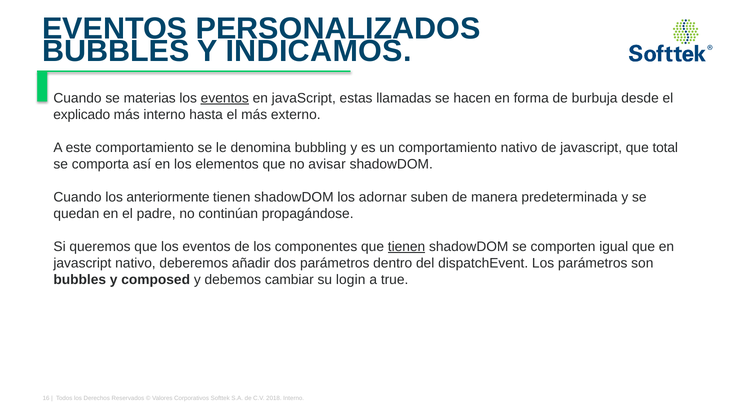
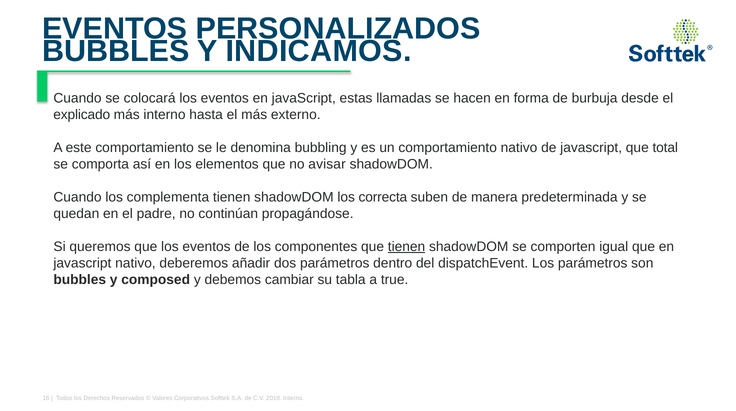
materias: materias -> colocará (150, 98)
eventos underline: present -> none (225, 98)
anteriormente: anteriormente -> complementa (168, 197)
adornar: adornar -> correcta (383, 197)
login: login -> tabla (351, 280)
